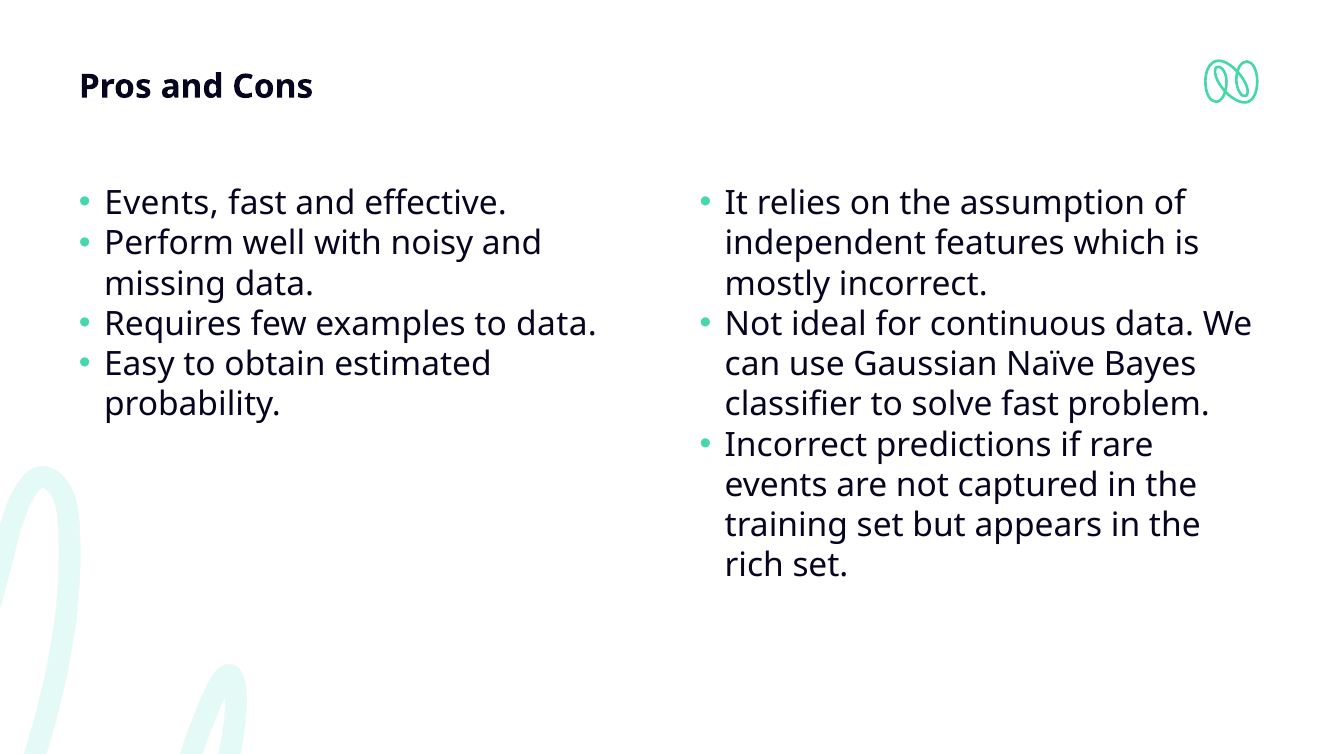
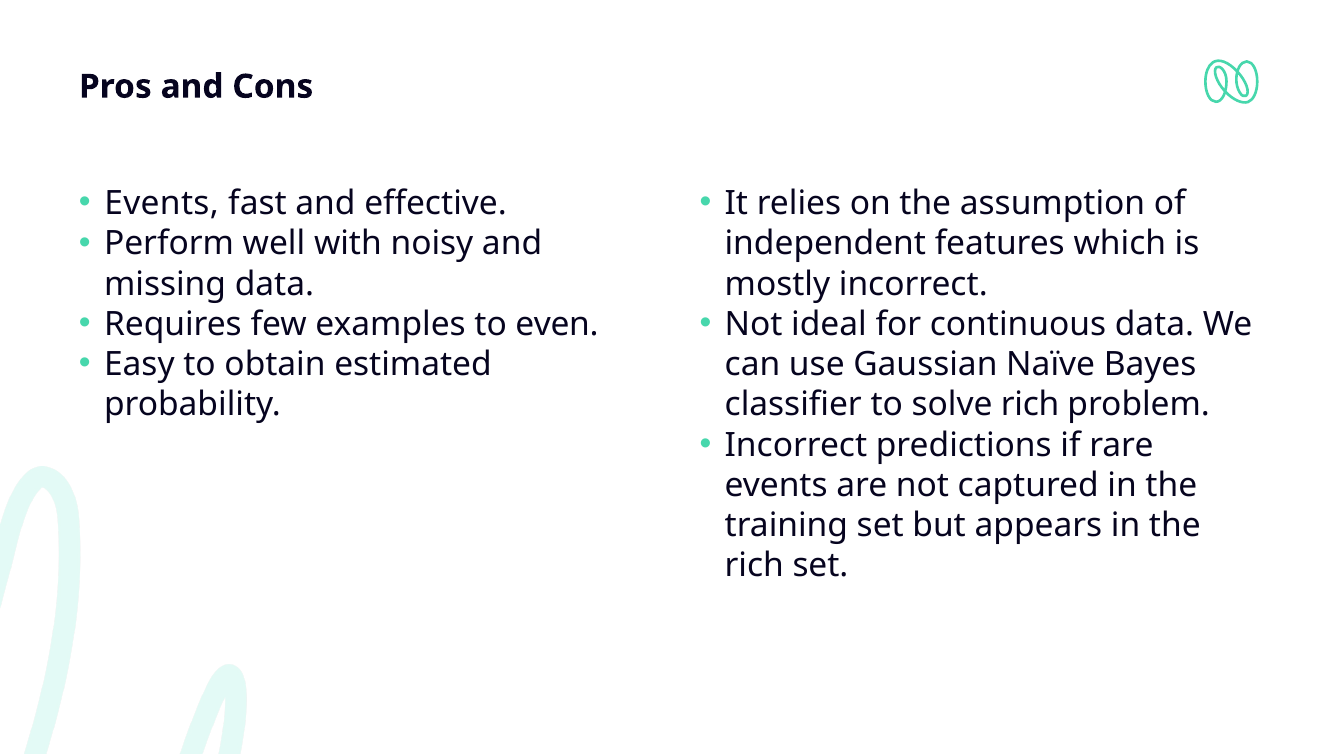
to data: data -> even (557, 324)
solve fast: fast -> rich (1030, 405)
